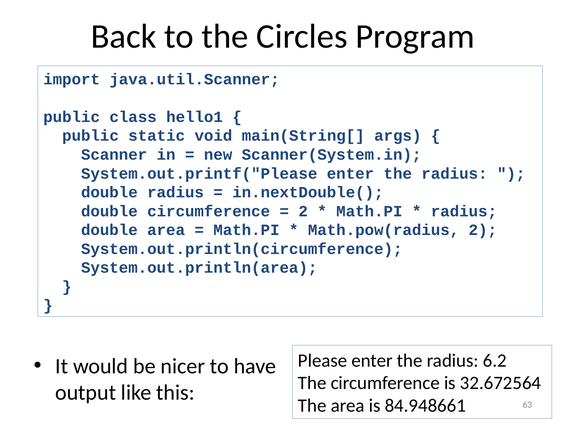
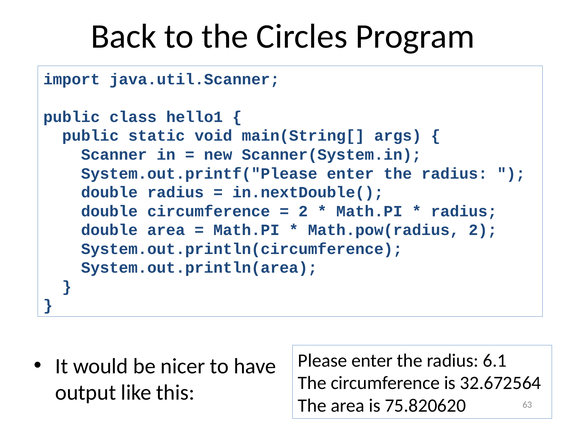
6.2: 6.2 -> 6.1 (495, 361)
84.948661: 84.948661 -> 75.820620 (425, 406)
